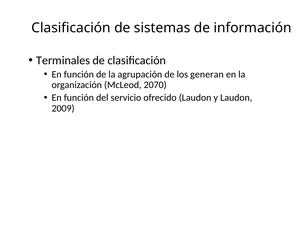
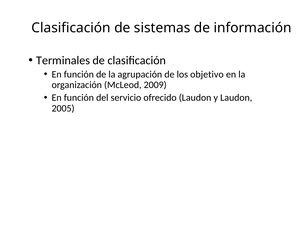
generan: generan -> objetivo (207, 74)
2070: 2070 -> 2009 (155, 85)
2009: 2009 -> 2005 (63, 108)
